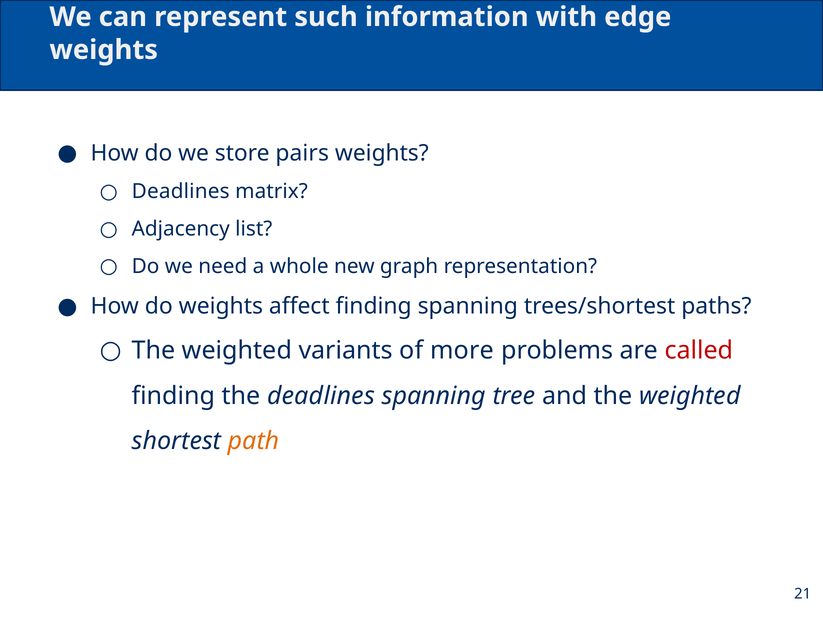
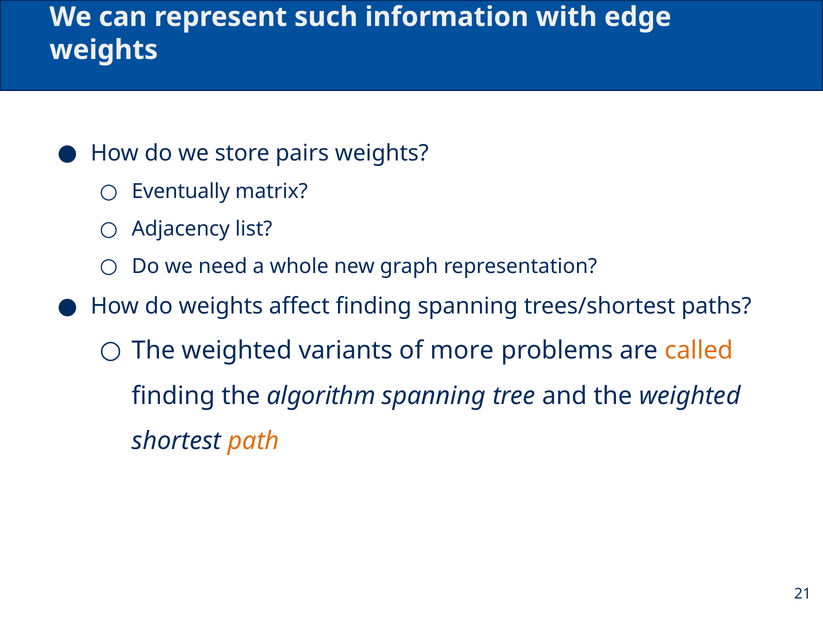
Deadlines: Deadlines -> Eventually (181, 191)
called colour: red -> orange (699, 350)
the deadlines: deadlines -> algorithm (321, 396)
